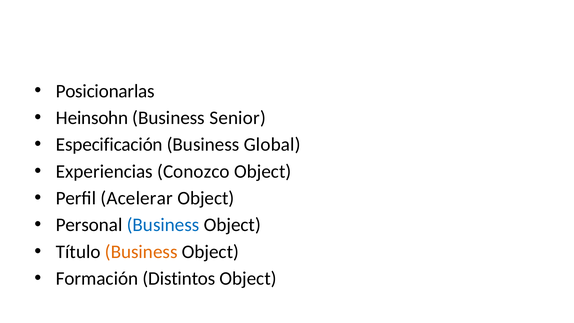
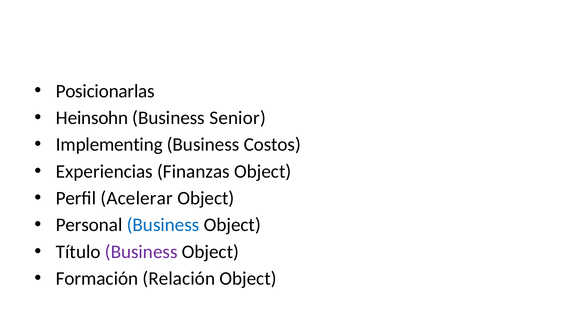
Especificación: Especificación -> Implementing (109, 145)
Global: Global -> Costos (272, 145)
Conozco: Conozco -> Finanzas (193, 171)
Business colour: orange -> purple (141, 252)
Distintos: Distintos -> Relación (179, 278)
